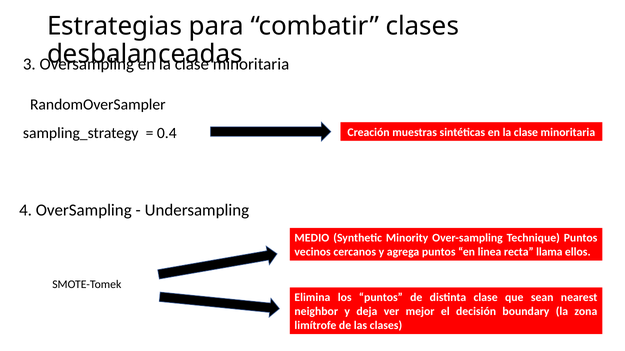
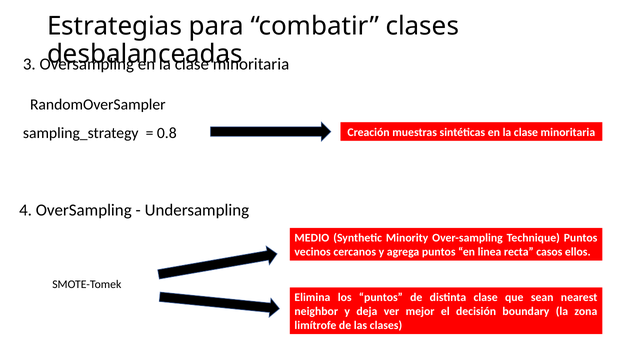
0.4: 0.4 -> 0.8 (167, 133)
llama: llama -> casos (549, 253)
